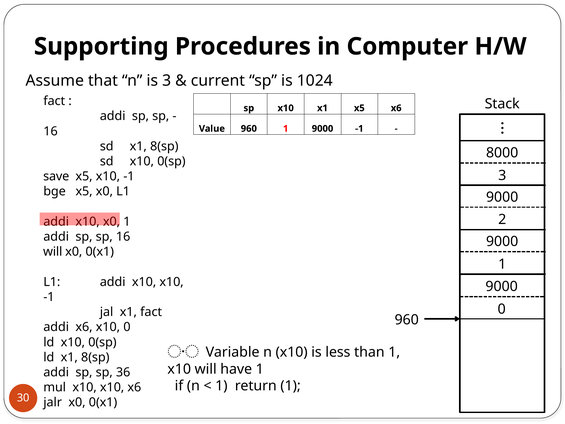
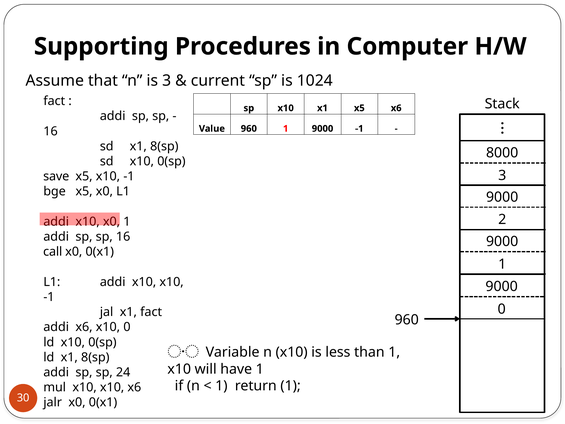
will: will -> call (53, 252)
36: 36 -> 24 (123, 372)
